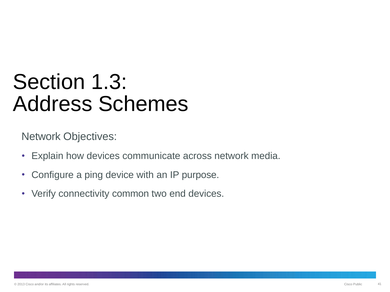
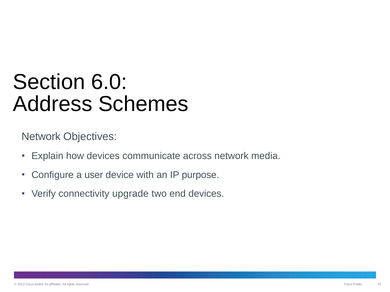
1.3: 1.3 -> 6.0 (109, 82)
ping: ping -> user (94, 175)
common: common -> upgrade (130, 194)
